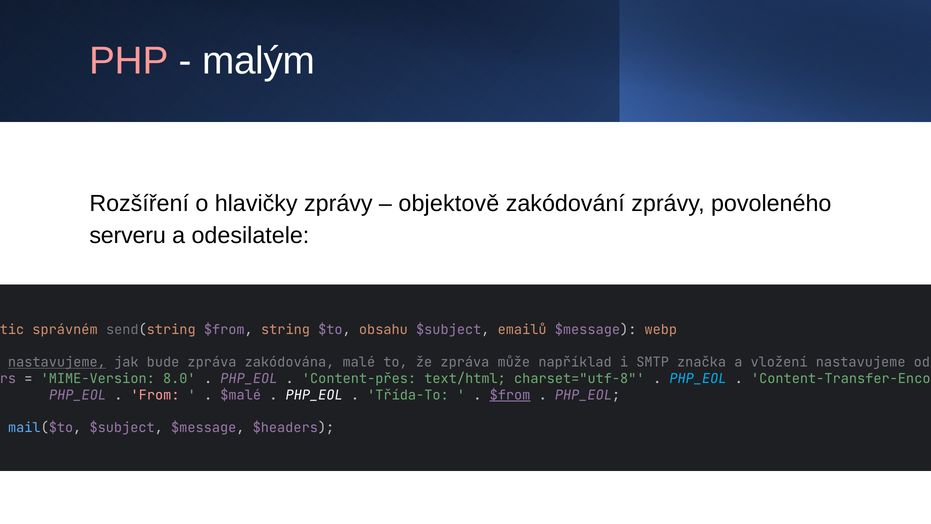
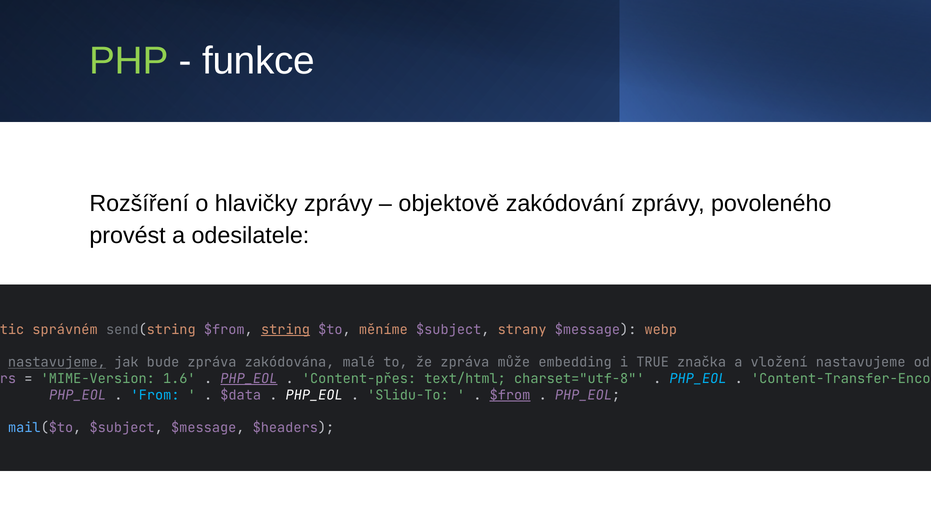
PHP colour: pink -> light green (129, 61)
malým: malým -> funkce (258, 61)
serveru: serveru -> provést (128, 236)
string underline: none -> present (286, 330)
obsahu: obsahu -> měníme (383, 330)
emailů: emailů -> strany (522, 330)
například: například -> embedding (575, 362)
SMTP: SMTP -> TRUE (653, 362)
8.0: 8.0 -> 1.6 (179, 379)
PHP_EOL underline: none -> present (249, 379)
From colour: pink -> light blue (155, 395)
$malé: $malé -> $data (241, 395)
Třída-To: Třída-To -> Slidu-To (408, 395)
